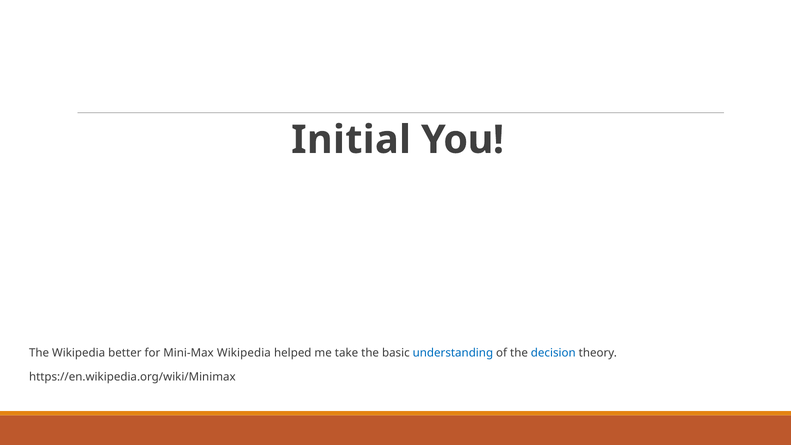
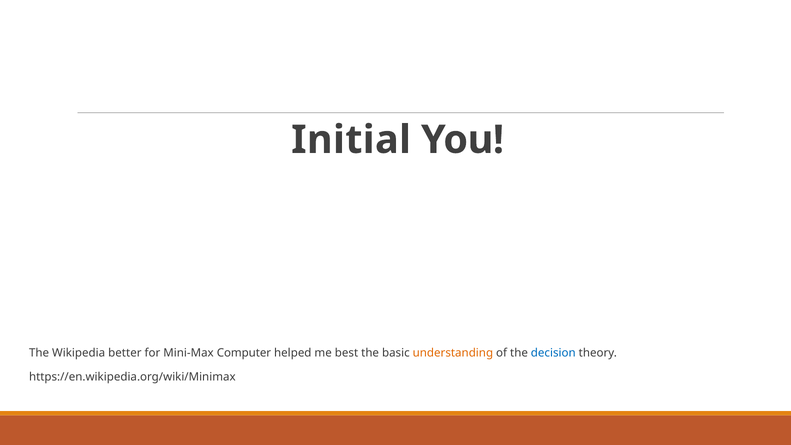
Mini-Max Wikipedia: Wikipedia -> Computer (244, 353)
take: take -> best (347, 353)
understanding colour: blue -> orange (453, 353)
